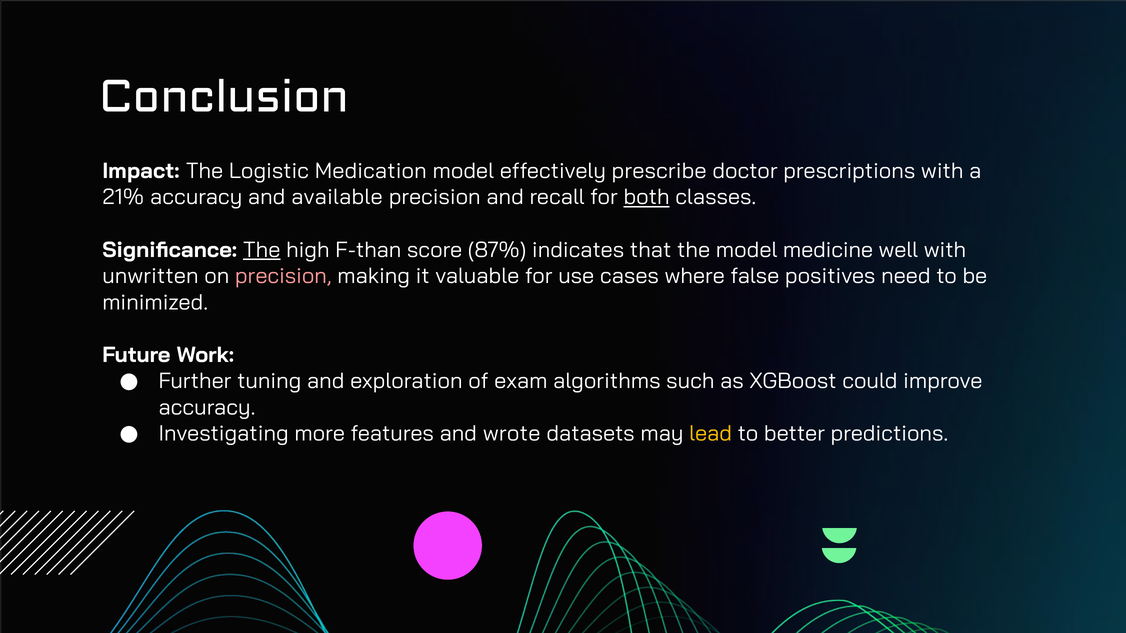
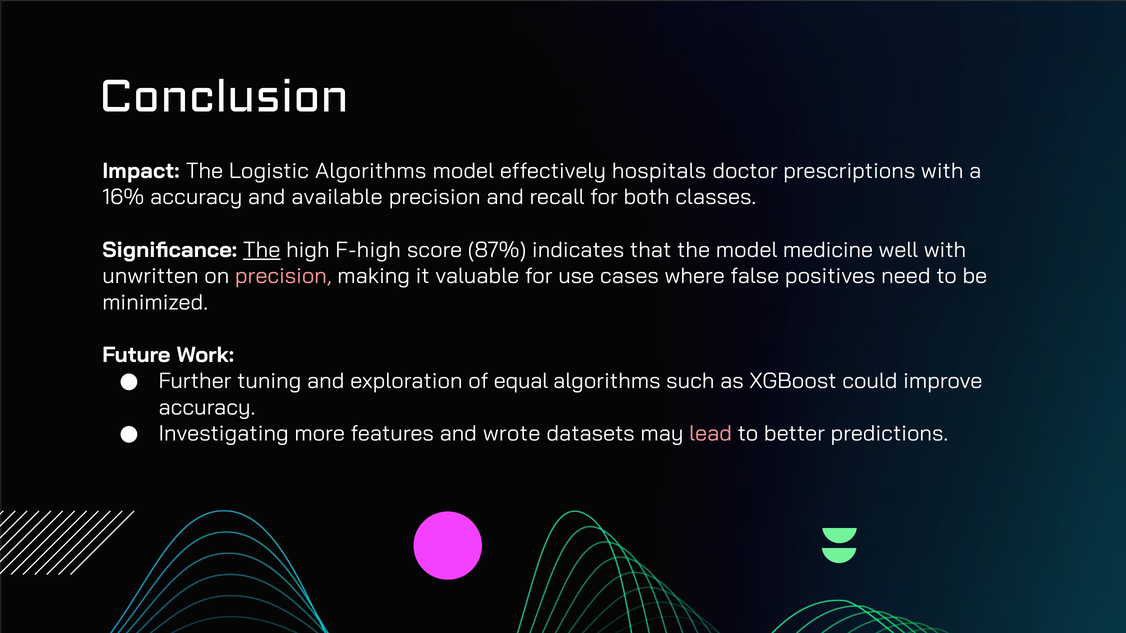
Logistic Medication: Medication -> Algorithms (371, 171)
prescribe: prescribe -> hospitals (659, 171)
21%: 21% -> 16% (123, 197)
both underline: present -> none (647, 197)
F-than: F-than -> F-high (368, 250)
exam: exam -> equal (521, 381)
lead colour: yellow -> pink (711, 434)
